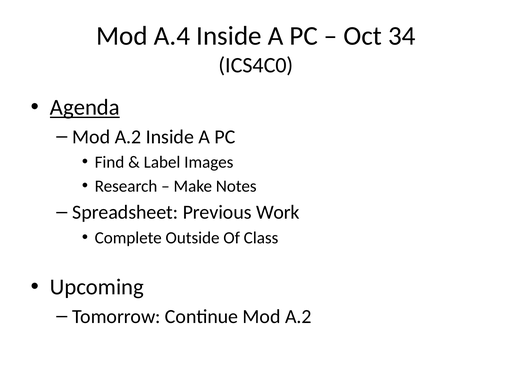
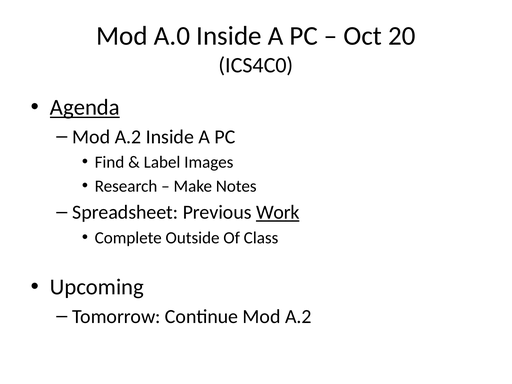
A.4: A.4 -> A.0 (172, 36)
34: 34 -> 20 (402, 36)
Work underline: none -> present (278, 212)
